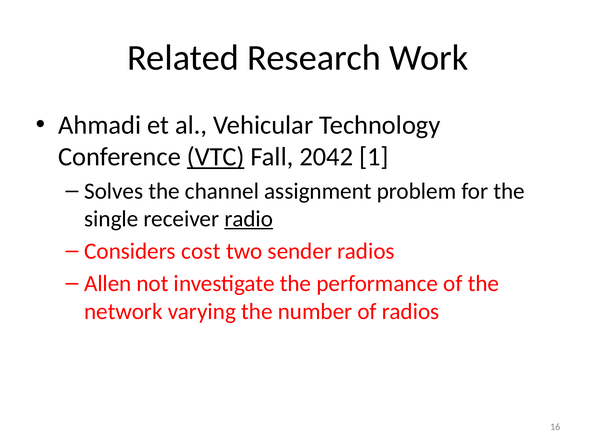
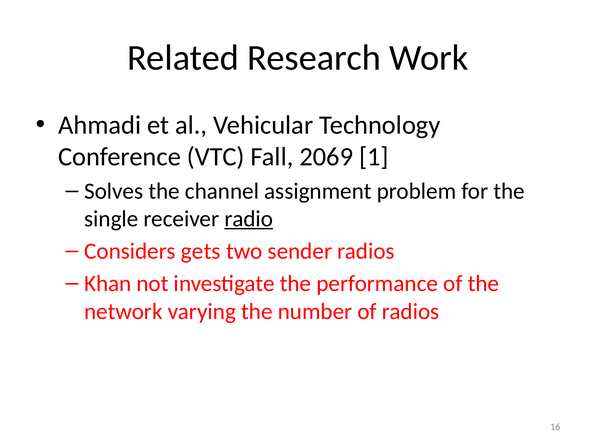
VTC underline: present -> none (216, 157)
2042: 2042 -> 2069 (326, 157)
cost: cost -> gets (201, 251)
Allen: Allen -> Khan (108, 284)
